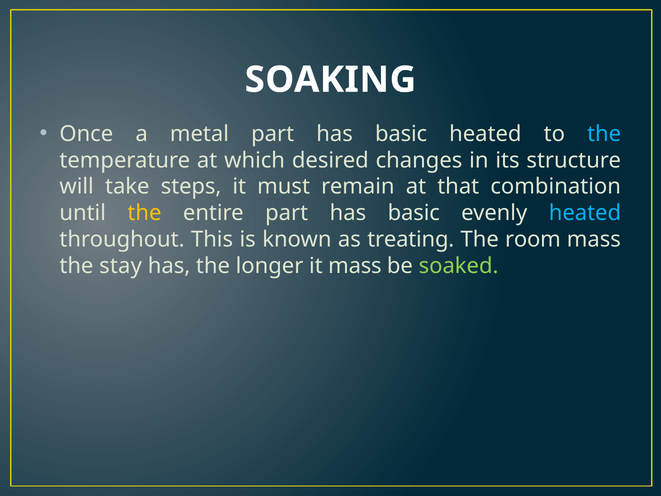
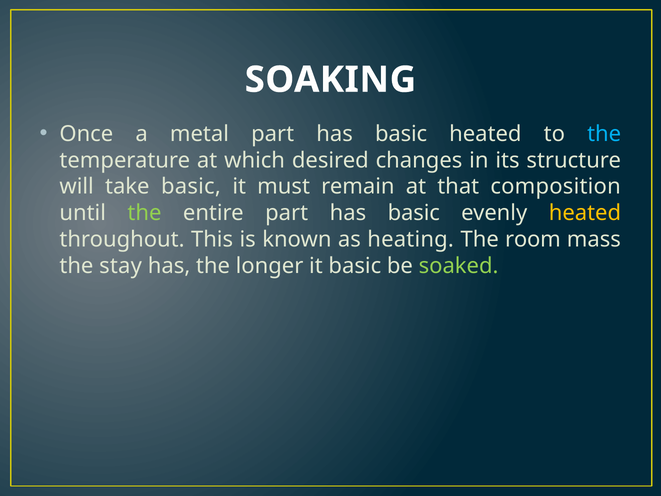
take steps: steps -> basic (191, 187)
combination: combination -> composition (556, 187)
the colour: yellow -> light green (144, 213)
heated colour: light blue -> yellow (585, 213)
treating: treating -> heating (411, 240)
it mass: mass -> basic (355, 266)
